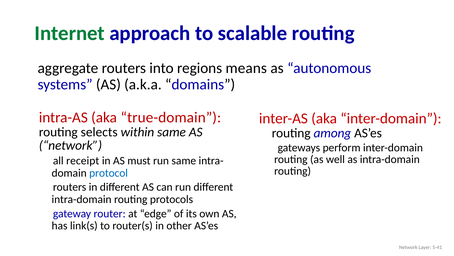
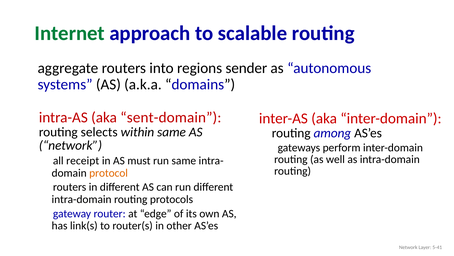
means: means -> sender (246, 68)
true-domain: true-domain -> sent-domain (171, 117)
protocol colour: blue -> orange (109, 173)
